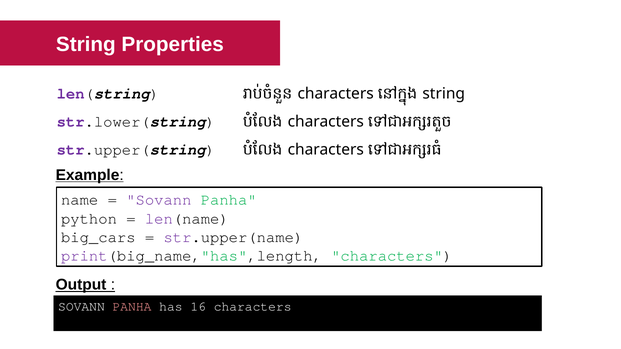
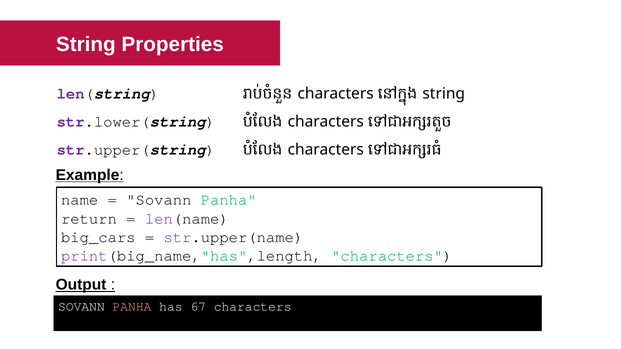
Sovann colour: purple -> black (159, 200)
python: python -> return (89, 219)
16: 16 -> 67 (198, 307)
